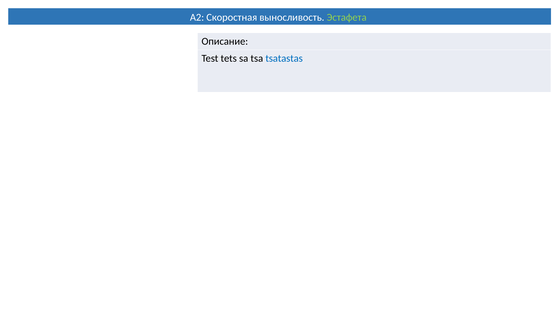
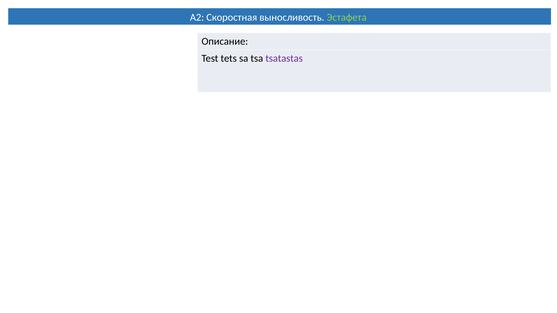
tsatastas colour: blue -> purple (284, 58)
